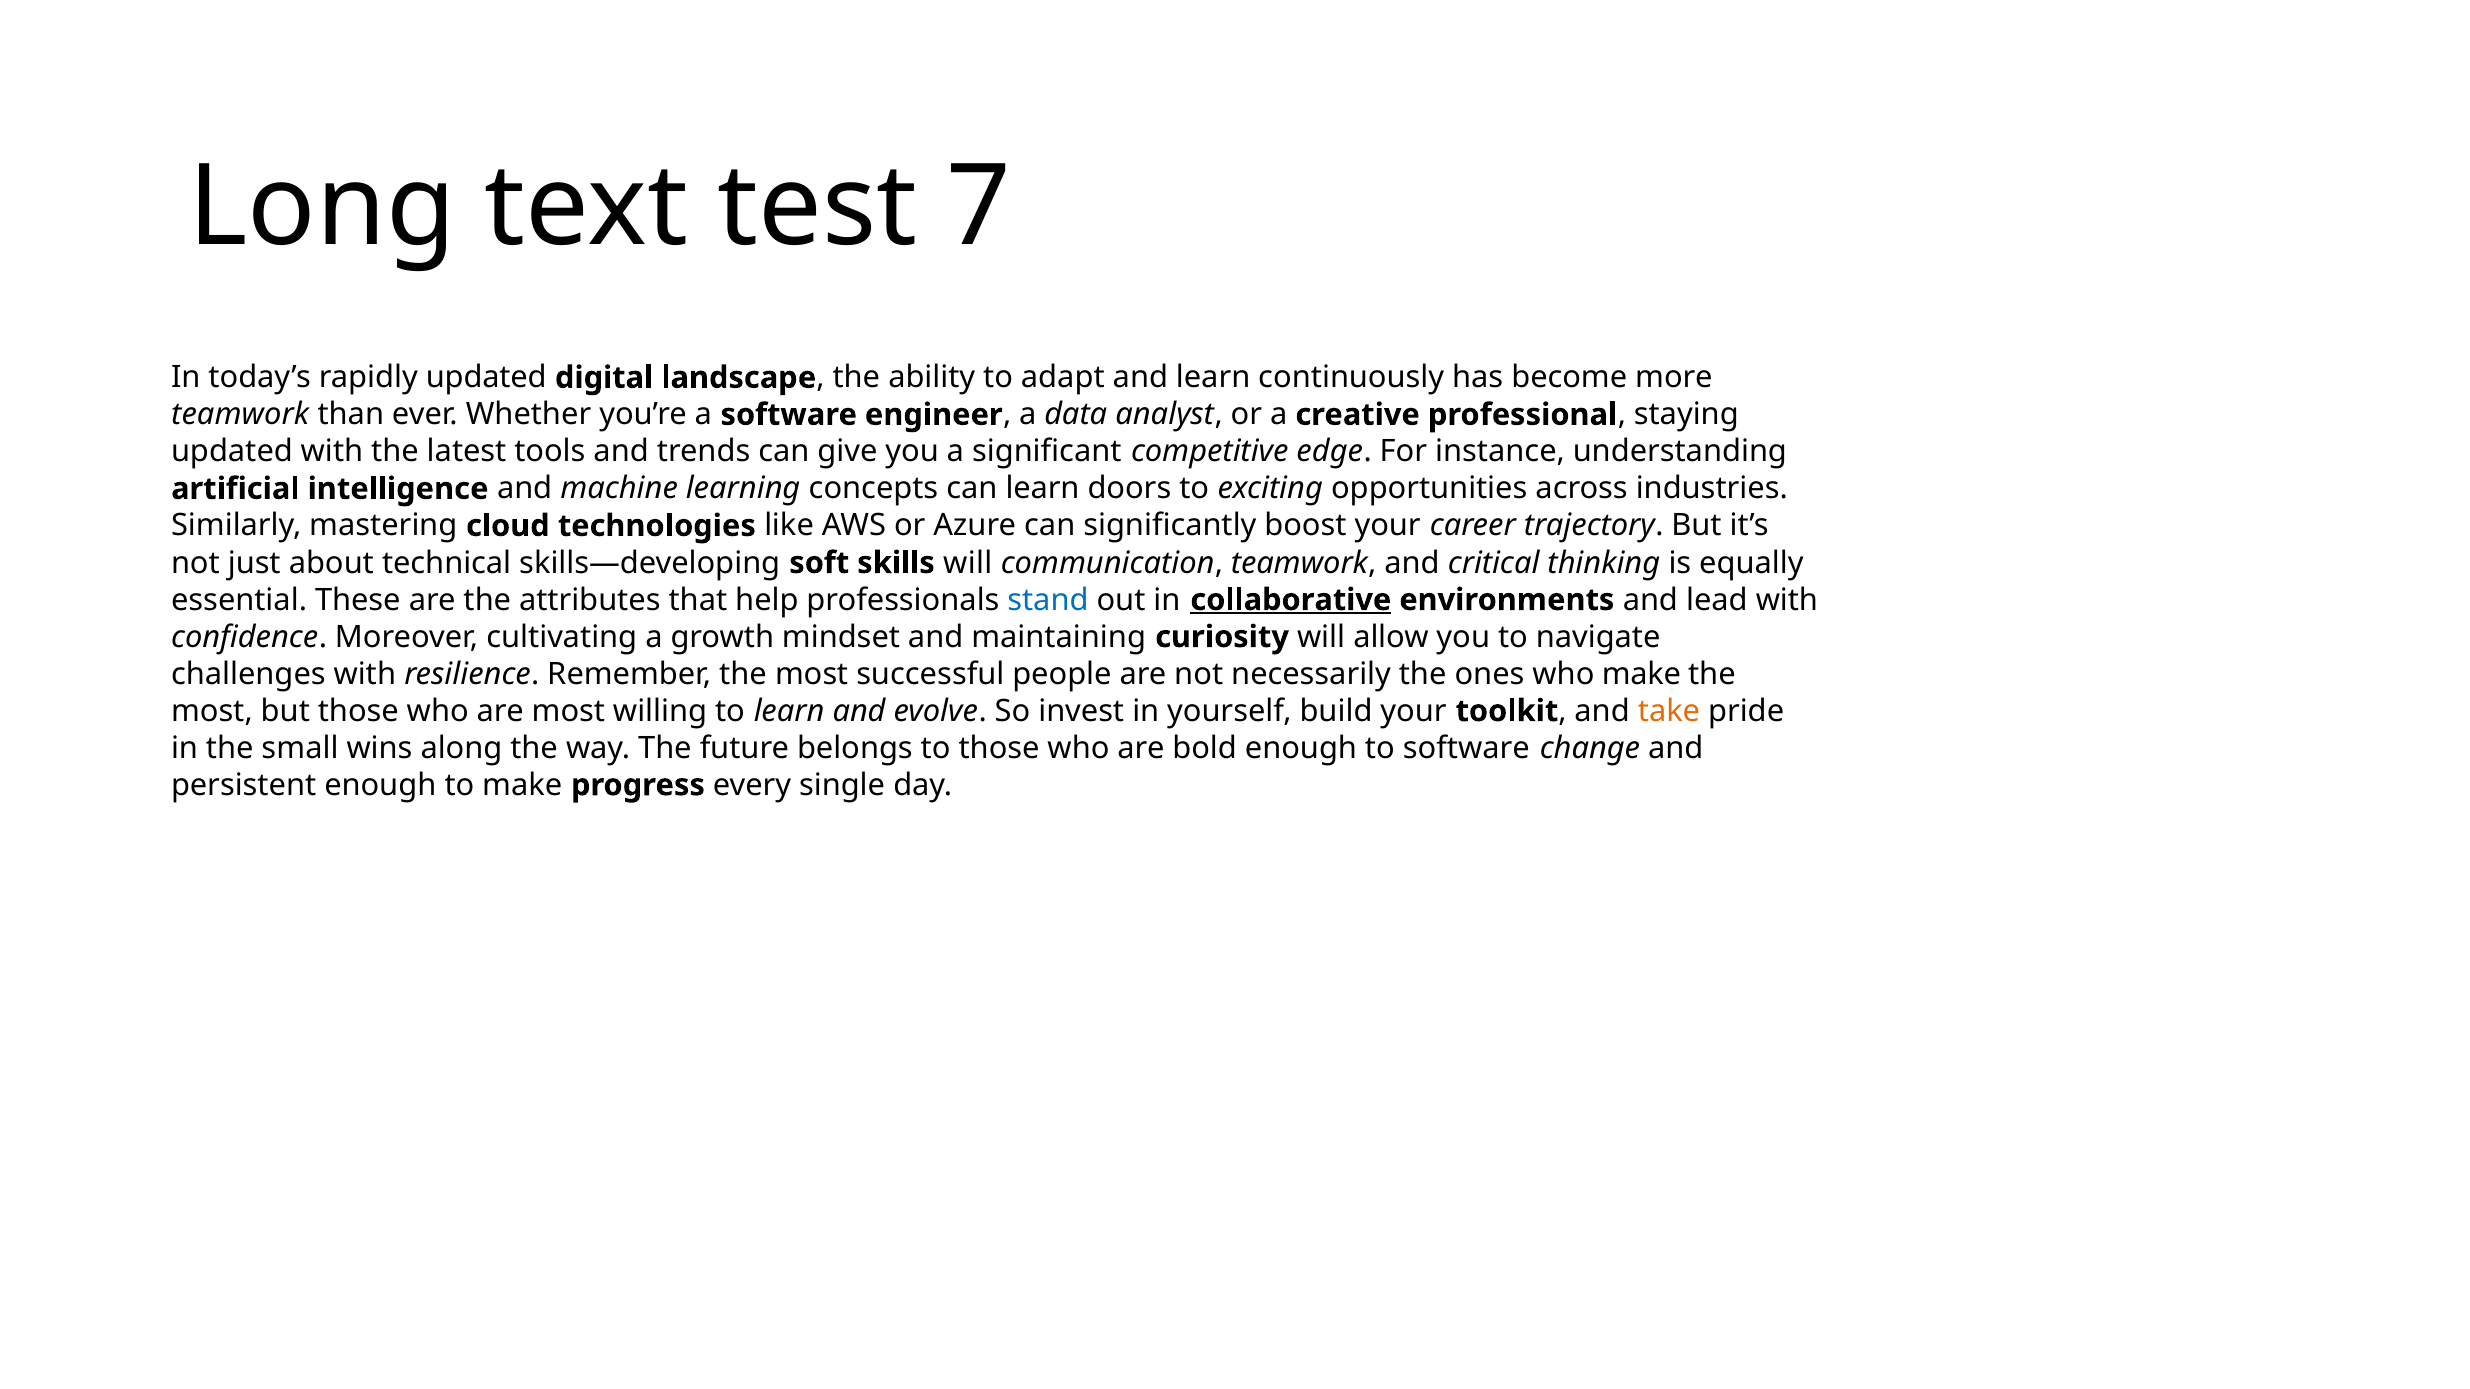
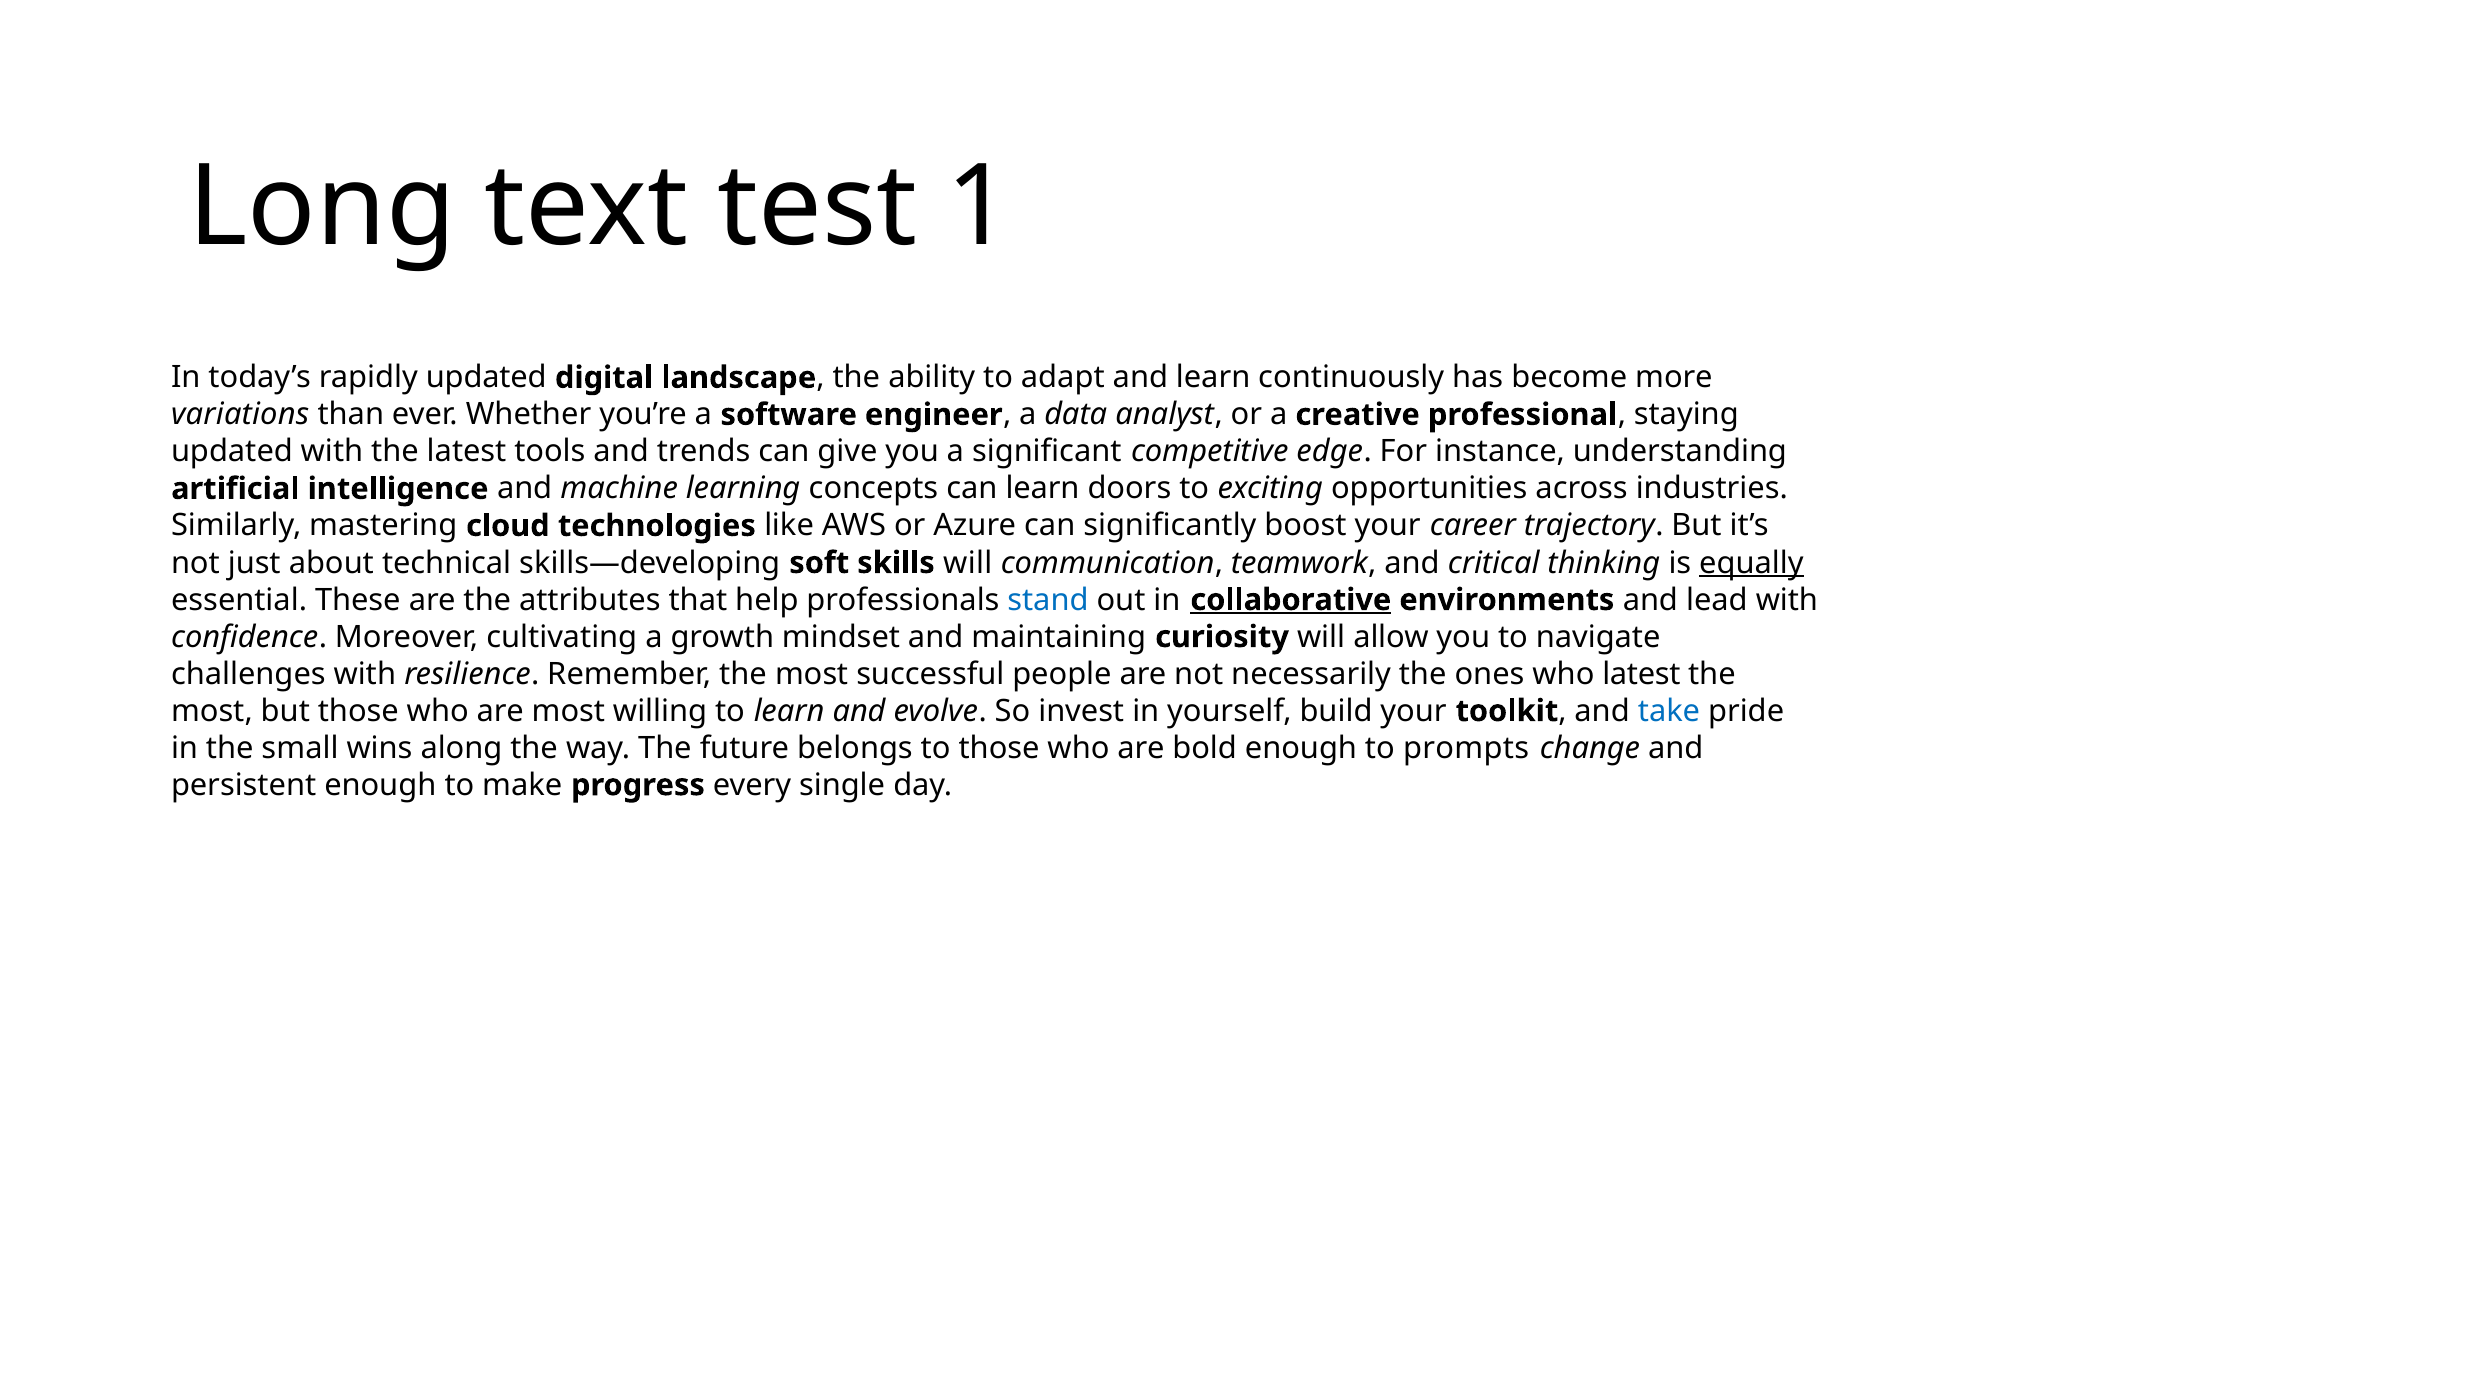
7: 7 -> 1 (979, 207)
teamwork: teamwork -> variations (240, 415)
equally underline: none -> present (1751, 563)
who make: make -> latest (1641, 674)
take colour: orange -> blue (1669, 711)
to software: software -> prompts (1466, 748)
